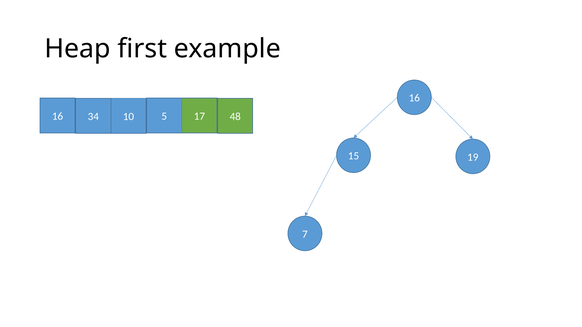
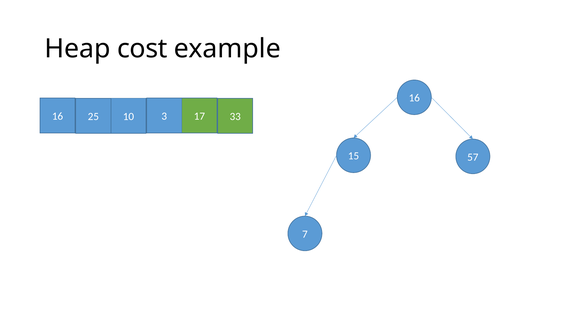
first: first -> cost (142, 49)
34: 34 -> 25 (93, 117)
5: 5 -> 3 (164, 116)
48: 48 -> 33 (235, 117)
19: 19 -> 57 (473, 157)
